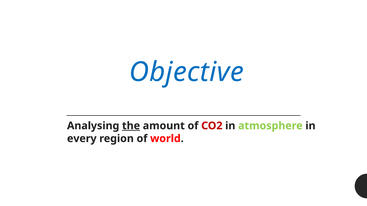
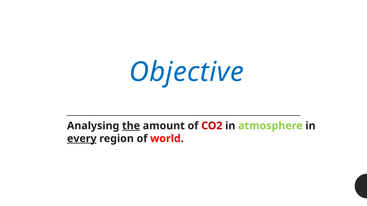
every underline: none -> present (82, 139)
